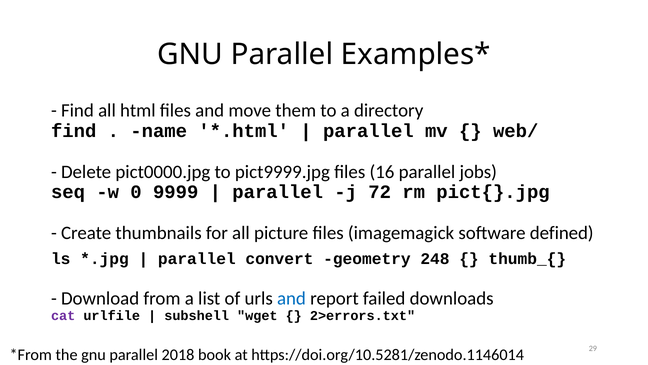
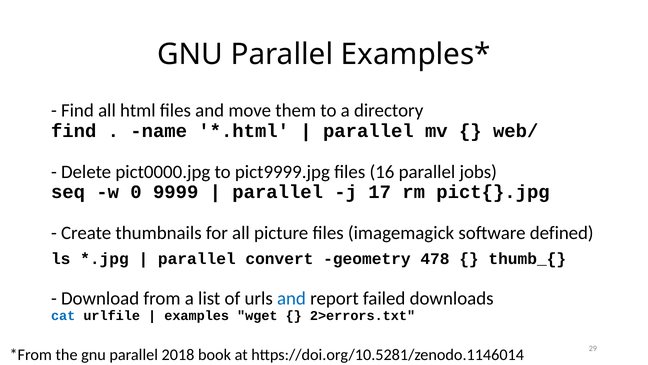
72: 72 -> 17 (380, 192)
248: 248 -> 478 (435, 259)
cat colour: purple -> blue (63, 315)
subshell: subshell -> examples (197, 315)
